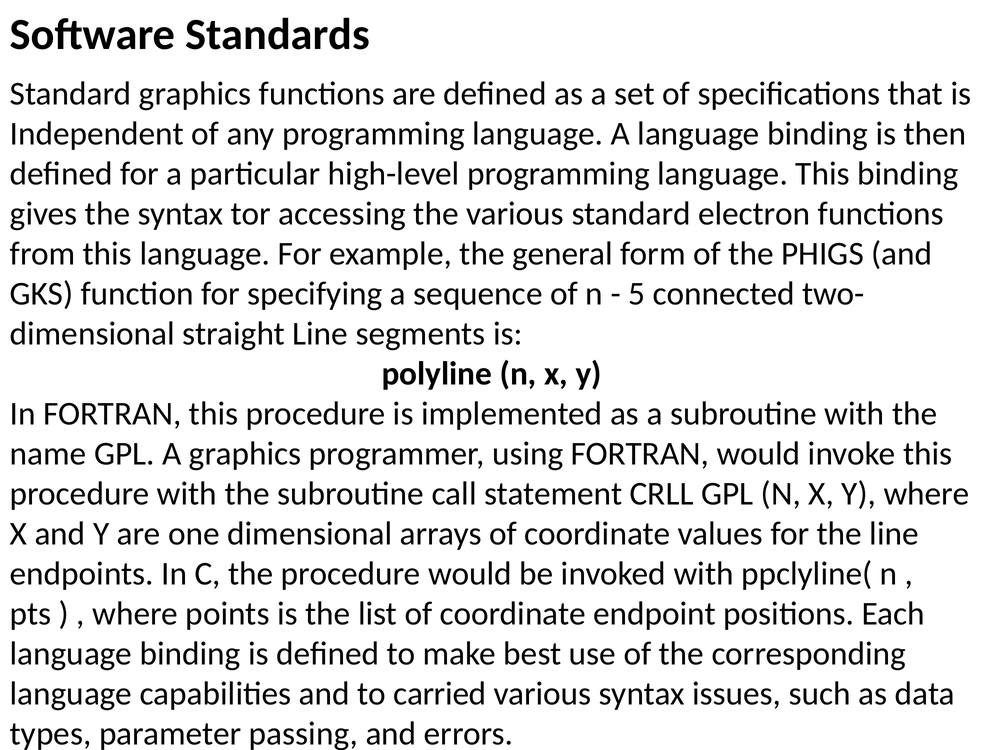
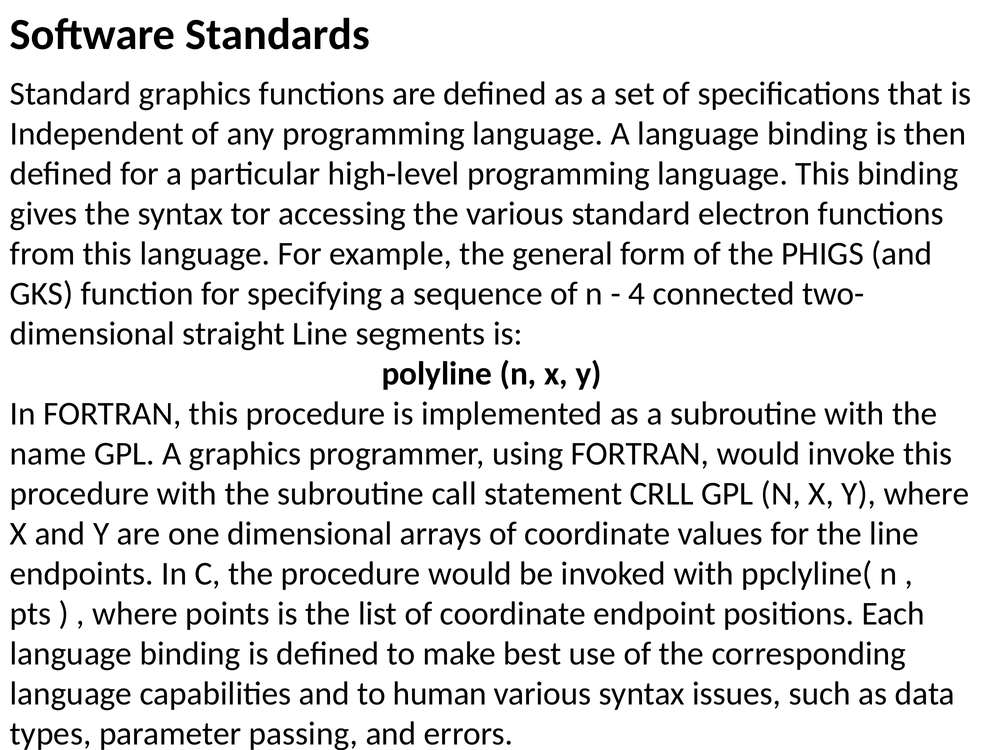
5: 5 -> 4 (637, 294)
carried: carried -> human (440, 694)
